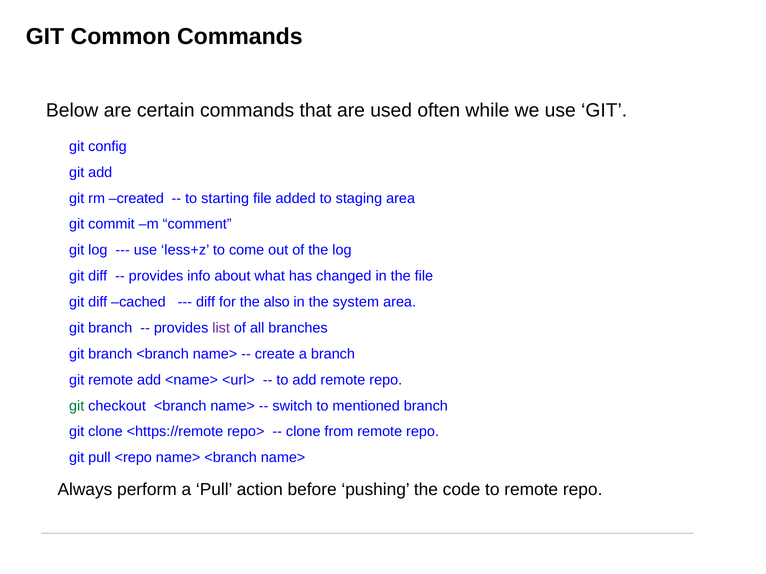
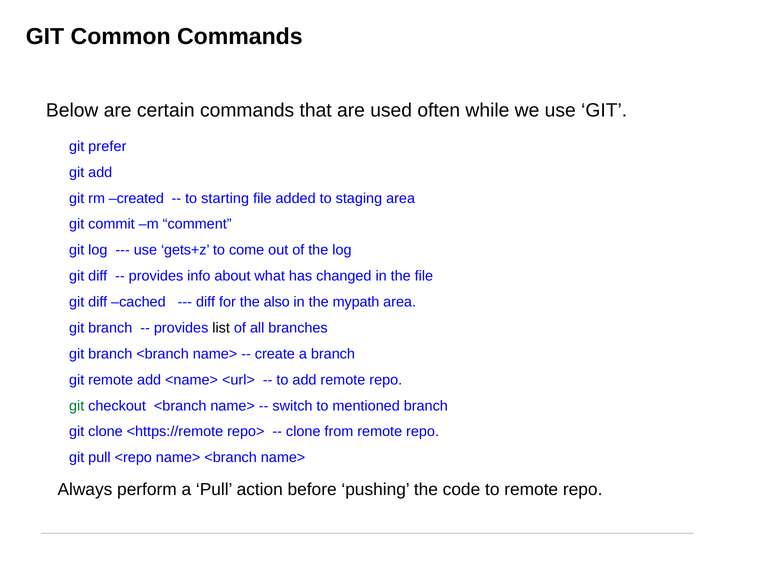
config: config -> prefer (107, 146)
less+z: less+z -> gets+z (185, 250)
system: system -> mypath (356, 302)
list colour: purple -> black (221, 328)
